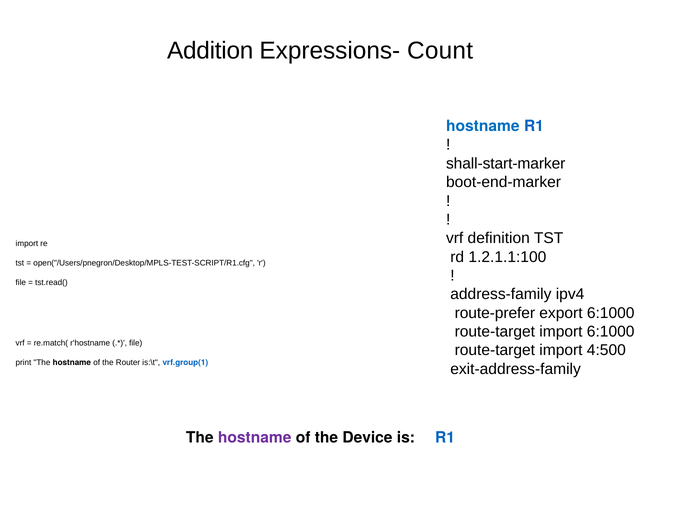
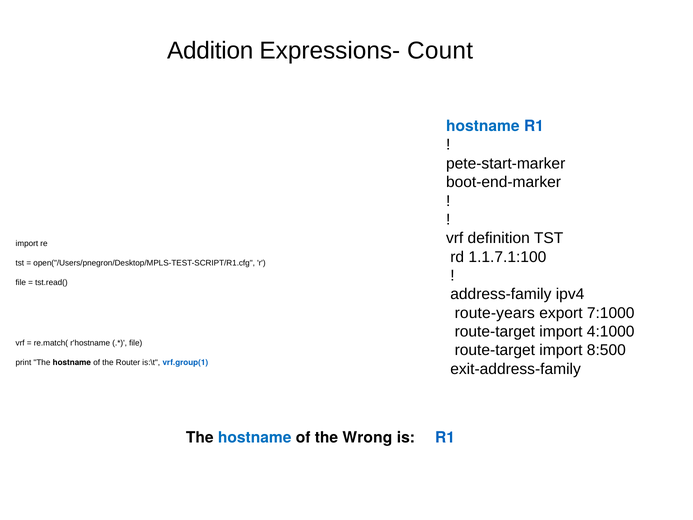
shall-start-marker: shall-start-marker -> pete-start-marker (506, 163)
1.2.1.1:100: 1.2.1.1:100 -> 1.1.7.1:100 (507, 257)
route-prefer: route-prefer -> route-years (495, 313)
export 6:1000: 6:1000 -> 7:1000 (611, 313)
import 6:1000: 6:1000 -> 4:1000 (611, 331)
4:500: 4:500 -> 8:500 (606, 350)
hostname colour: purple -> blue (255, 438)
Device: Device -> Wrong (367, 438)
